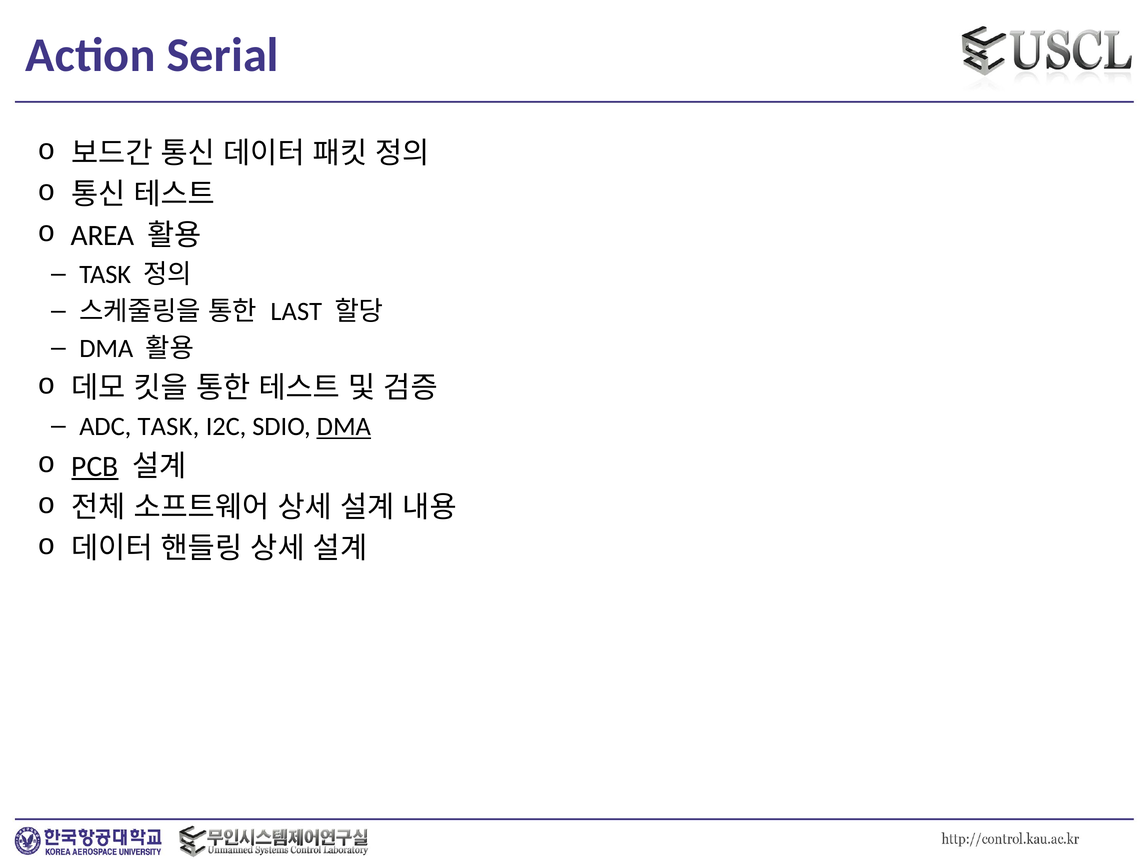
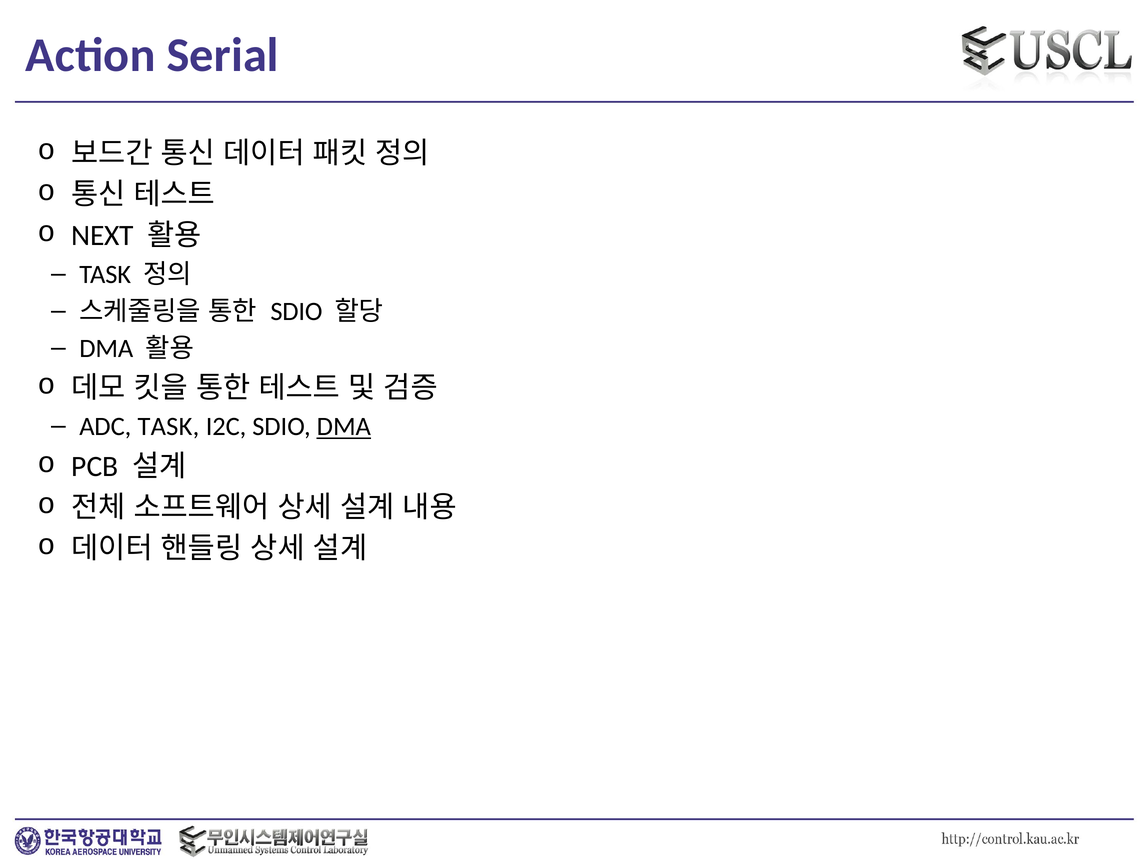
AREA: AREA -> NEXT (103, 236)
LAST: LAST -> SDIO (296, 311)
PCB underline: present -> none (95, 466)
